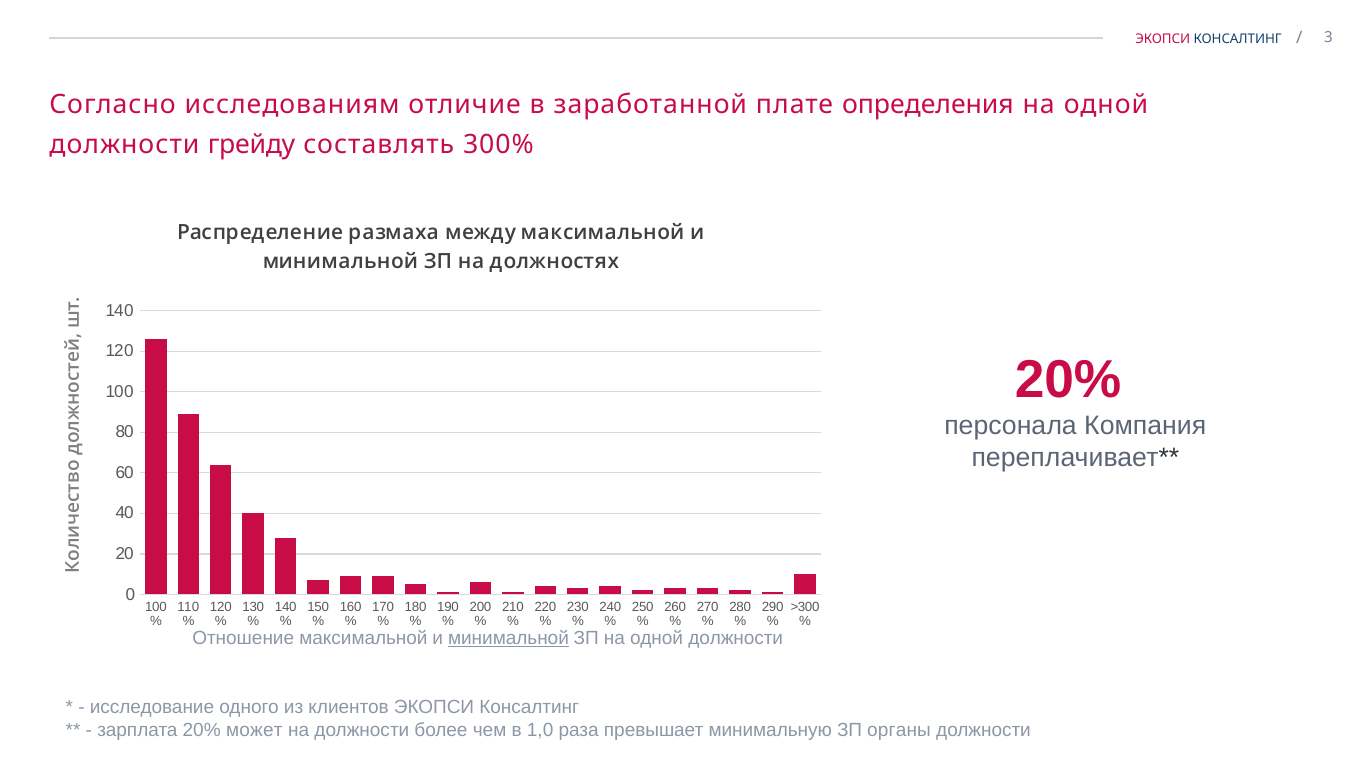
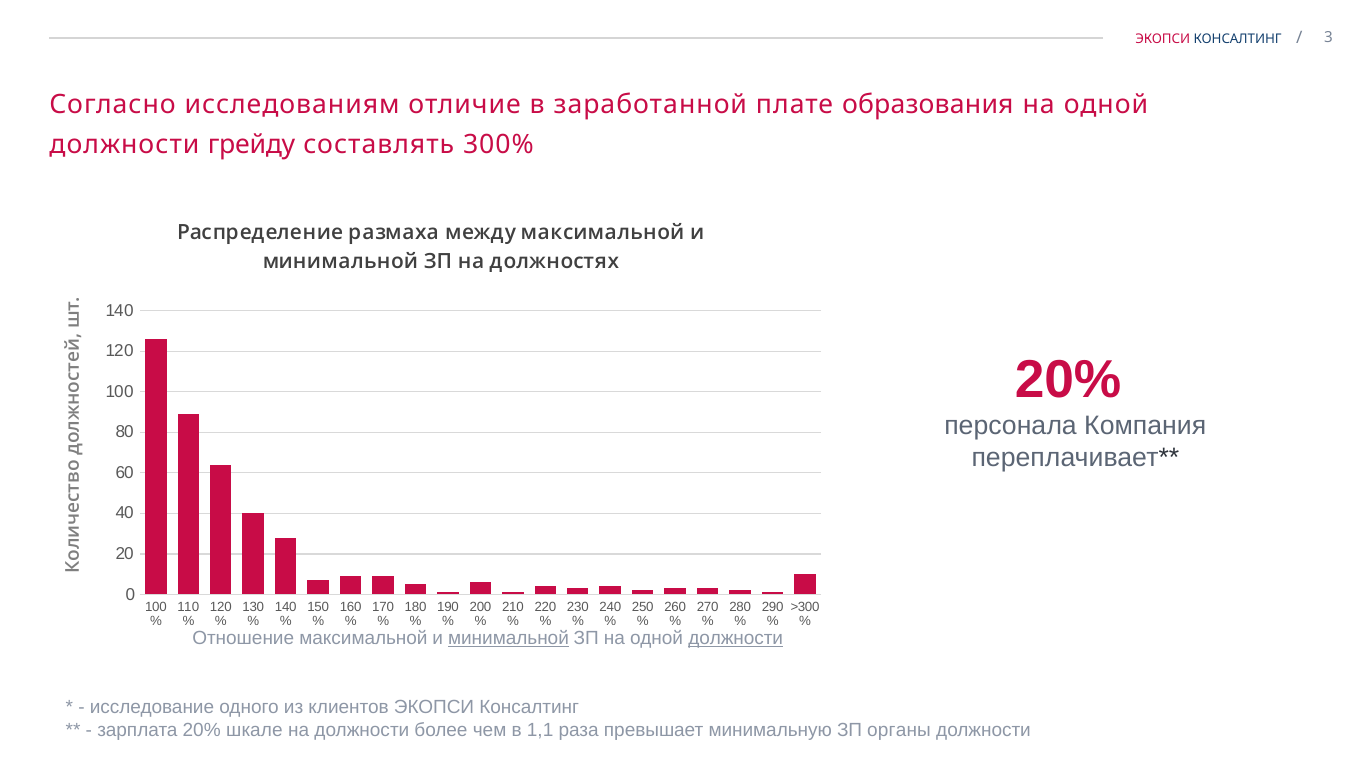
определения: определения -> образования (928, 104)
должности underline: none -> present (736, 638)
может: может -> шкале (254, 730)
1,0: 1,0 -> 1,1 (540, 730)
